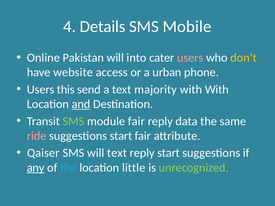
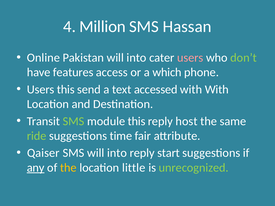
Details: Details -> Million (103, 27)
Mobile: Mobile -> Hassan (187, 27)
don’t colour: yellow -> light green (244, 58)
website: website -> features (73, 72)
urban: urban -> which (167, 72)
majority: majority -> accessed (156, 90)
and underline: present -> none (81, 104)
module fair: fair -> this (137, 121)
data: data -> host (187, 121)
ride colour: pink -> light green (37, 136)
suggestions start: start -> time (121, 136)
SMS will text: text -> into (117, 153)
the colour: light blue -> yellow (68, 168)
